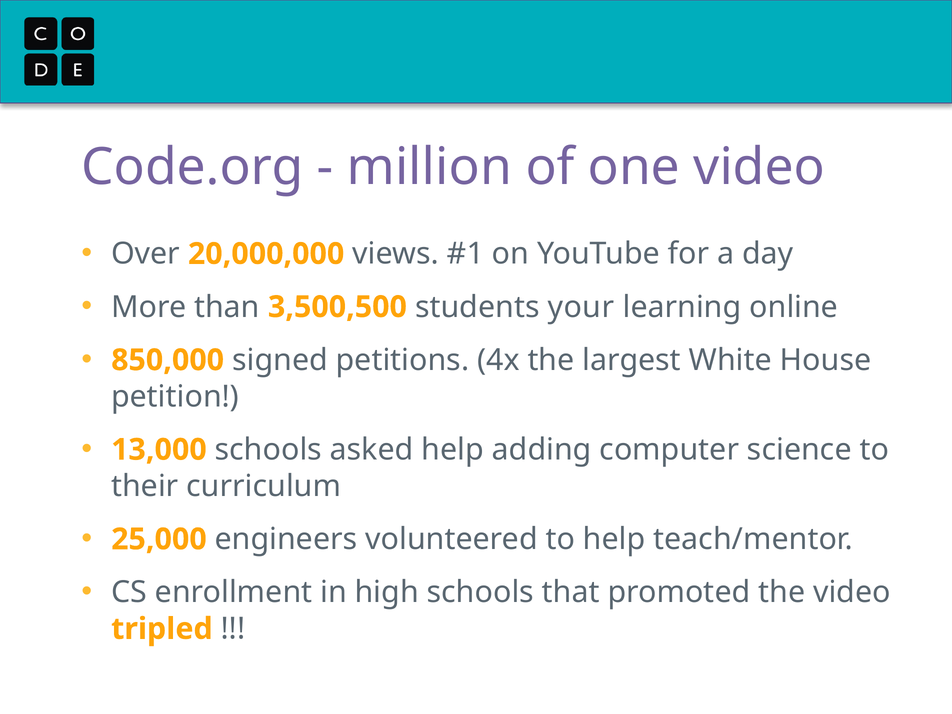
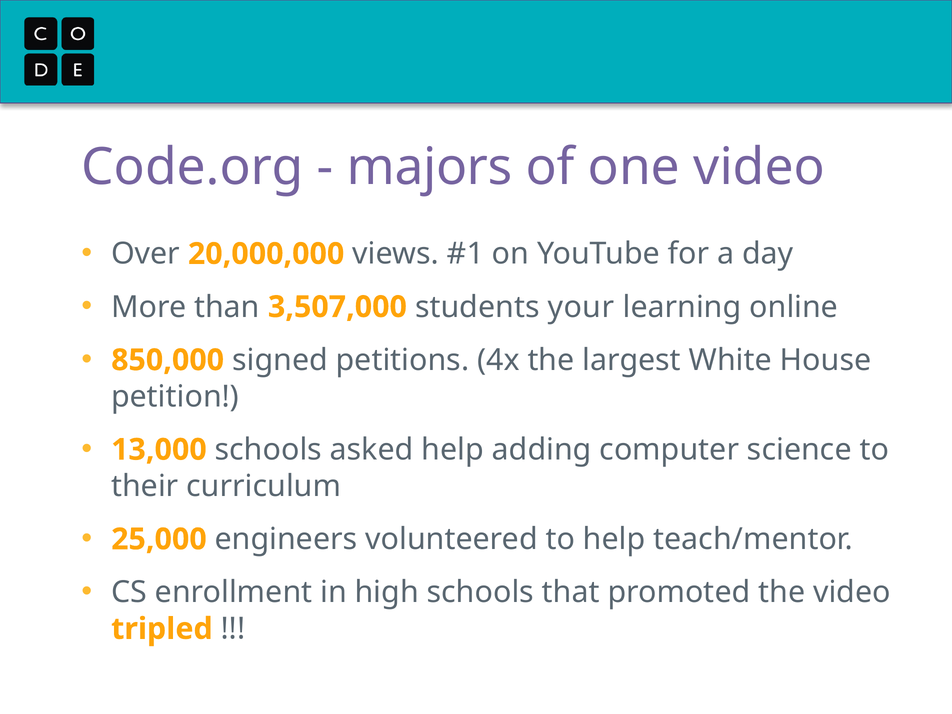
million: million -> majors (430, 167)
3,500,500: 3,500,500 -> 3,507,000 (337, 307)
